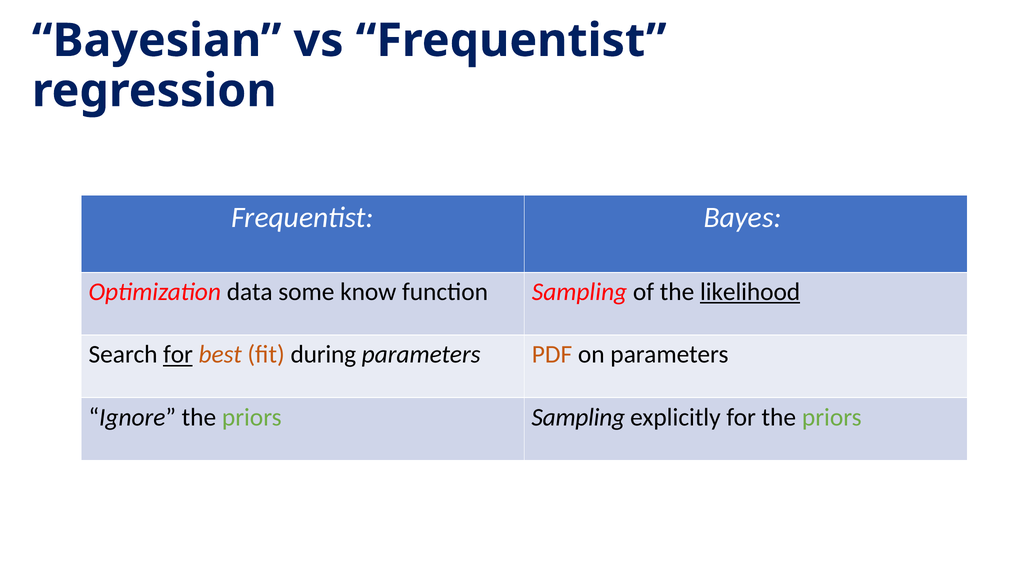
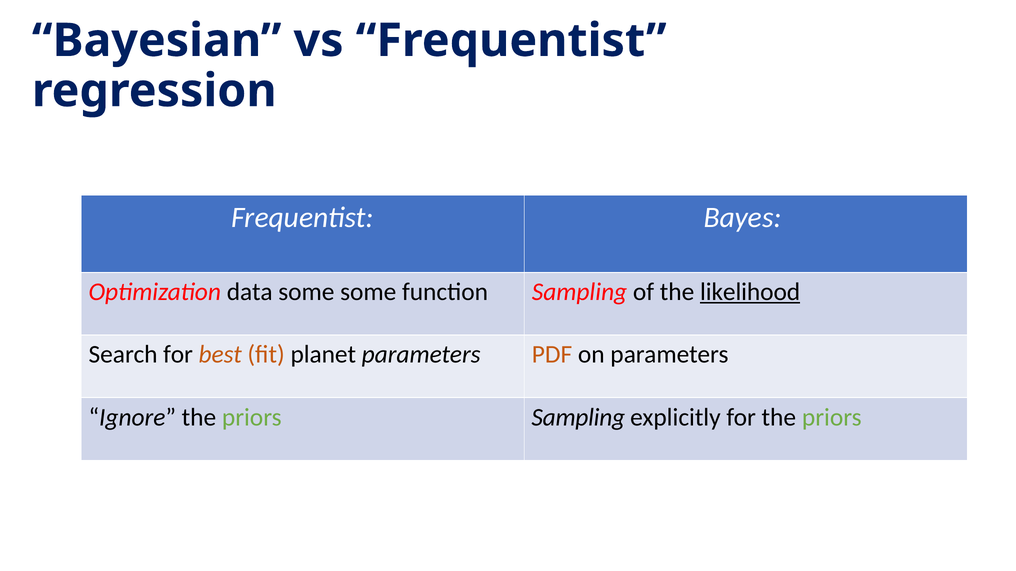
some know: know -> some (368, 292)
for underline: present -> none (178, 355)
during: during -> planet (323, 355)
